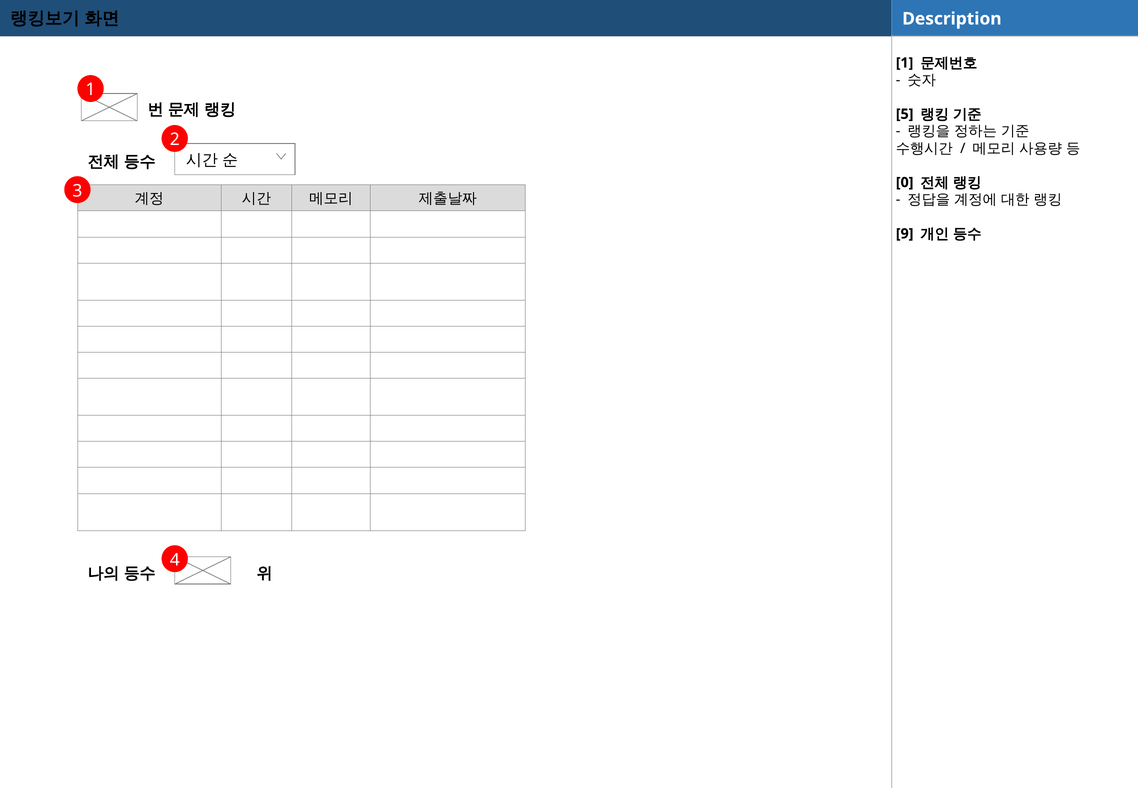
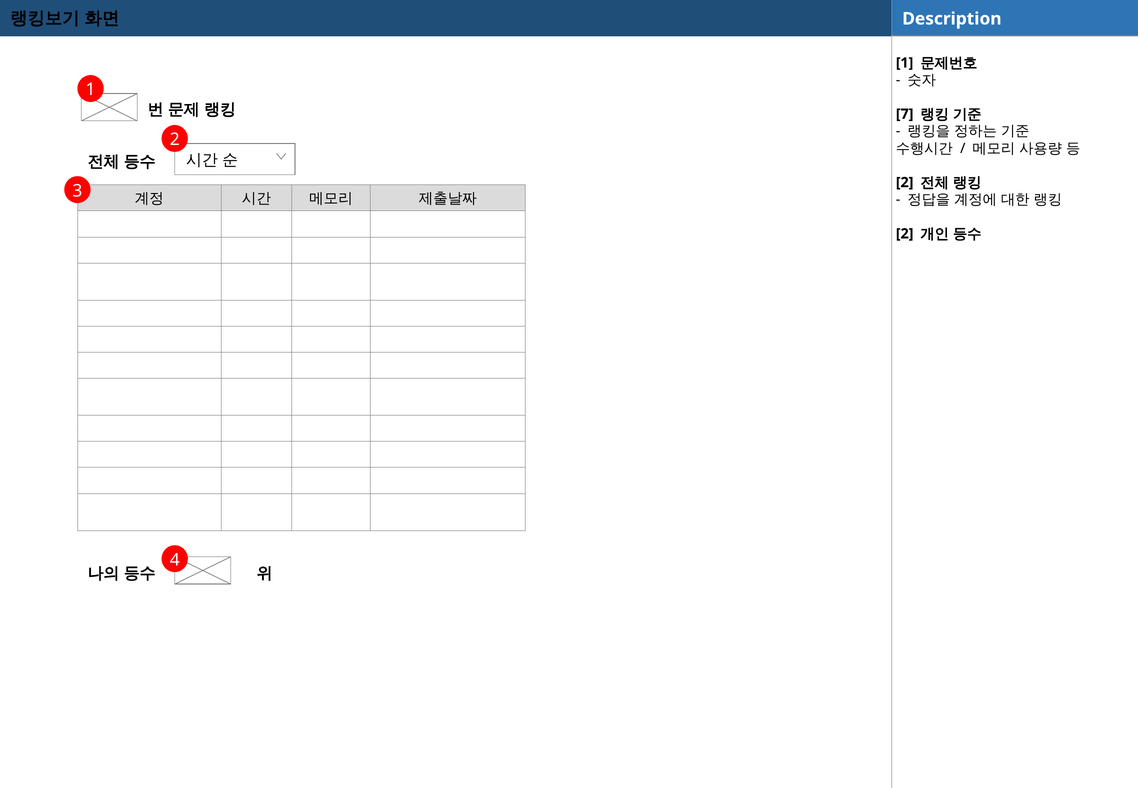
5: 5 -> 7 (905, 114)
0: 0 -> 2 (905, 182)
9: 9 -> 2 (905, 234)
